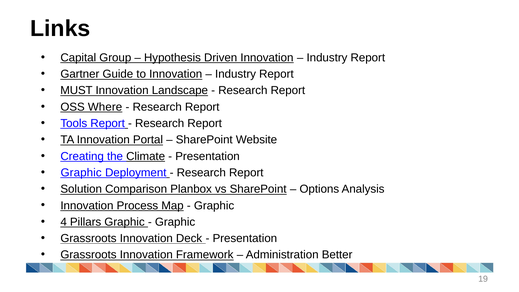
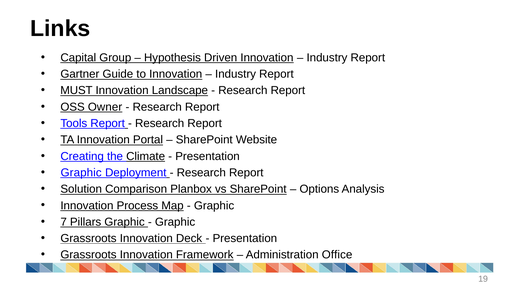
Where: Where -> Owner (105, 107)
4: 4 -> 7 (64, 222)
Better: Better -> Office (337, 255)
